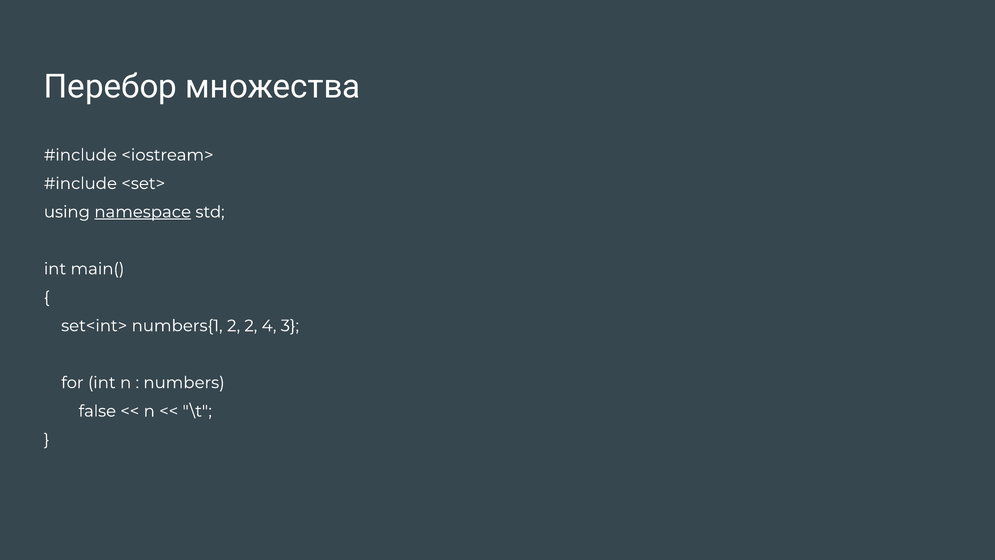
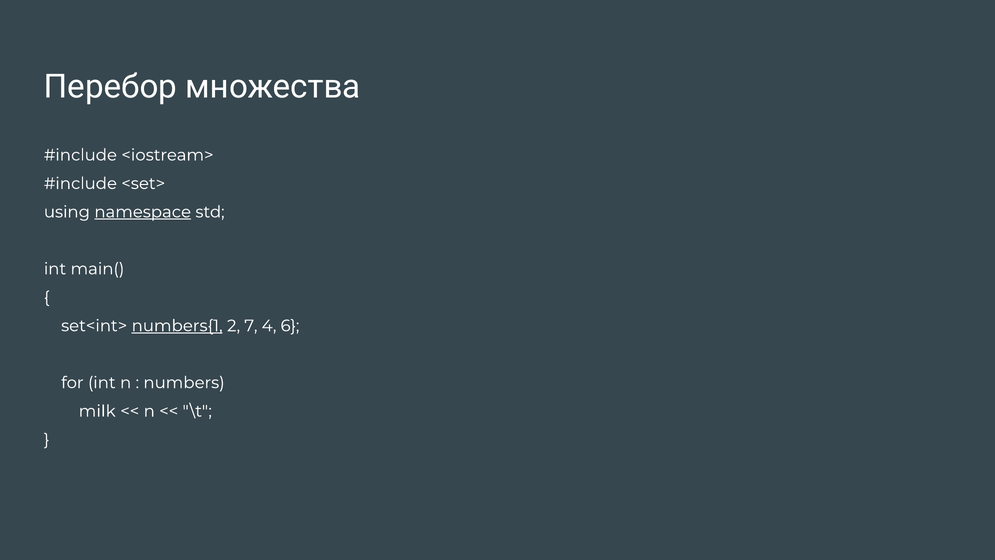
numbers{1 underline: none -> present (177, 326)
2 2: 2 -> 7 (251, 326)
3: 3 -> 6 (290, 326)
false: false -> milk (97, 411)
